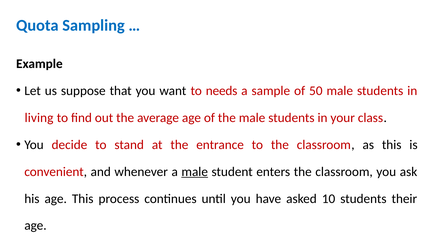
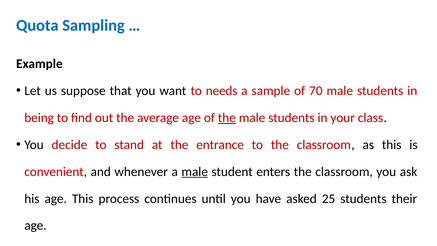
50: 50 -> 70 (316, 91)
living: living -> being (39, 118)
the underline: none -> present (227, 118)
10: 10 -> 25 (329, 198)
